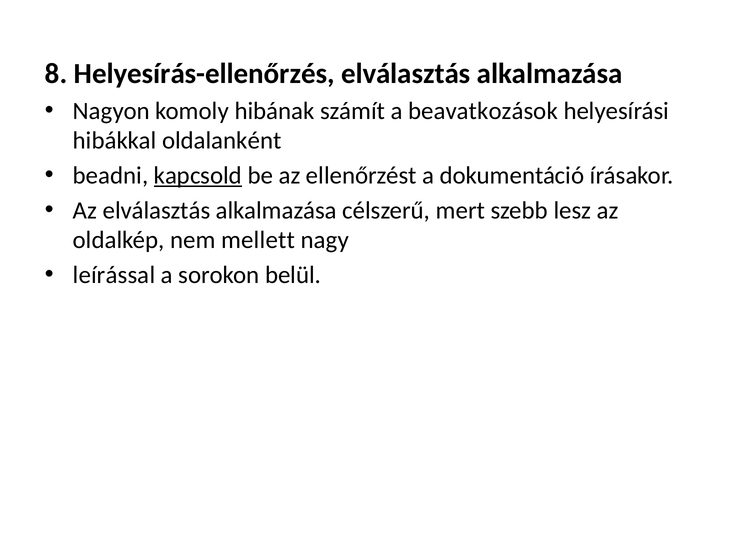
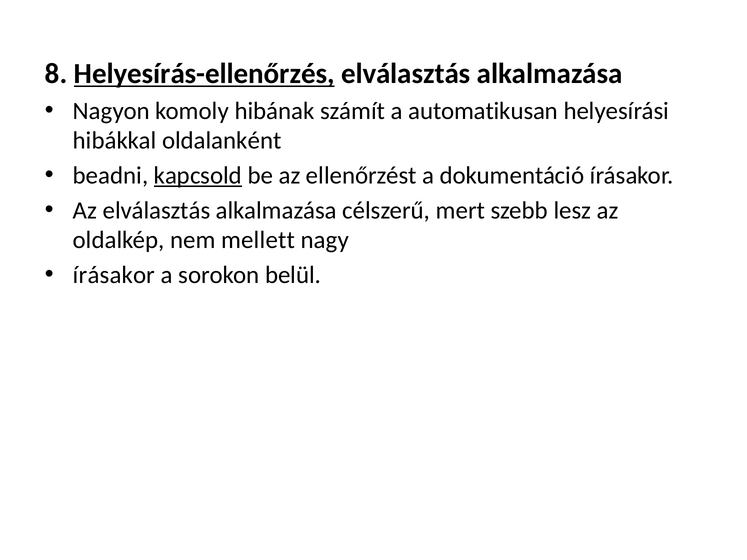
Helyesírás-ellenőrzés underline: none -> present (204, 74)
beavatkozások: beavatkozások -> automatikusan (483, 111)
leírással: leírással -> írásakor (114, 275)
